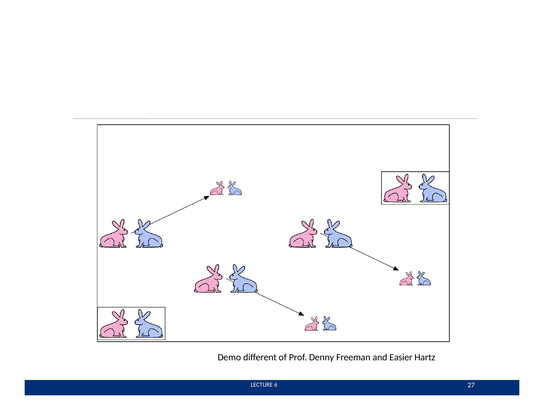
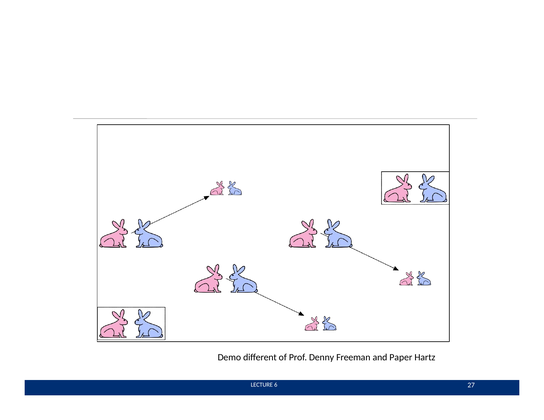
Easier: Easier -> Paper (401, 358)
